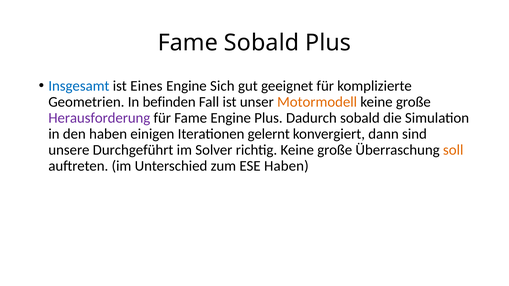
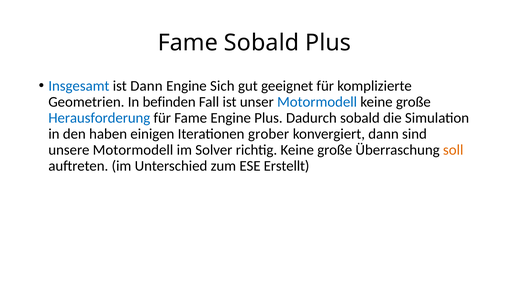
ist Eines: Eines -> Dann (146, 86)
Motormodell colour: orange -> blue (317, 102)
Herausforderung colour: purple -> blue (99, 118)
gelernt: gelernt -> grober (269, 134)
unsere Durchgeführt: Durchgeführt -> Motormodell (133, 150)
ESE Haben: Haben -> Erstellt (287, 166)
